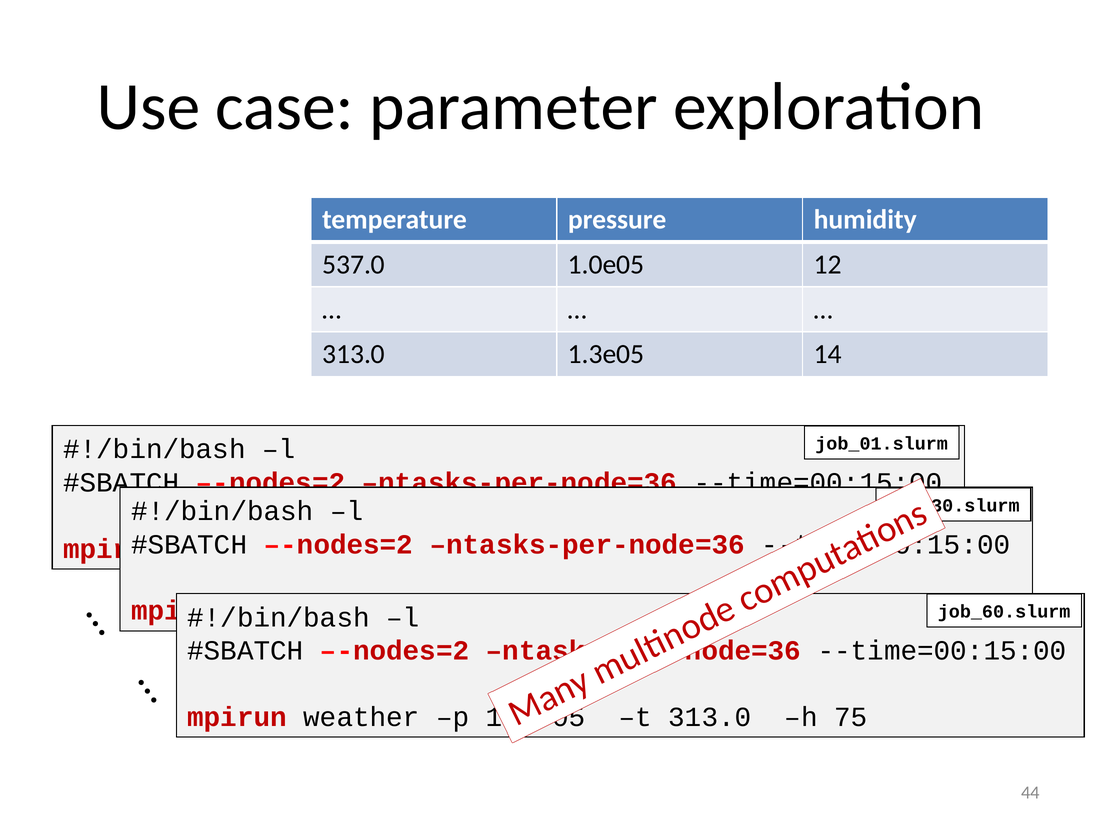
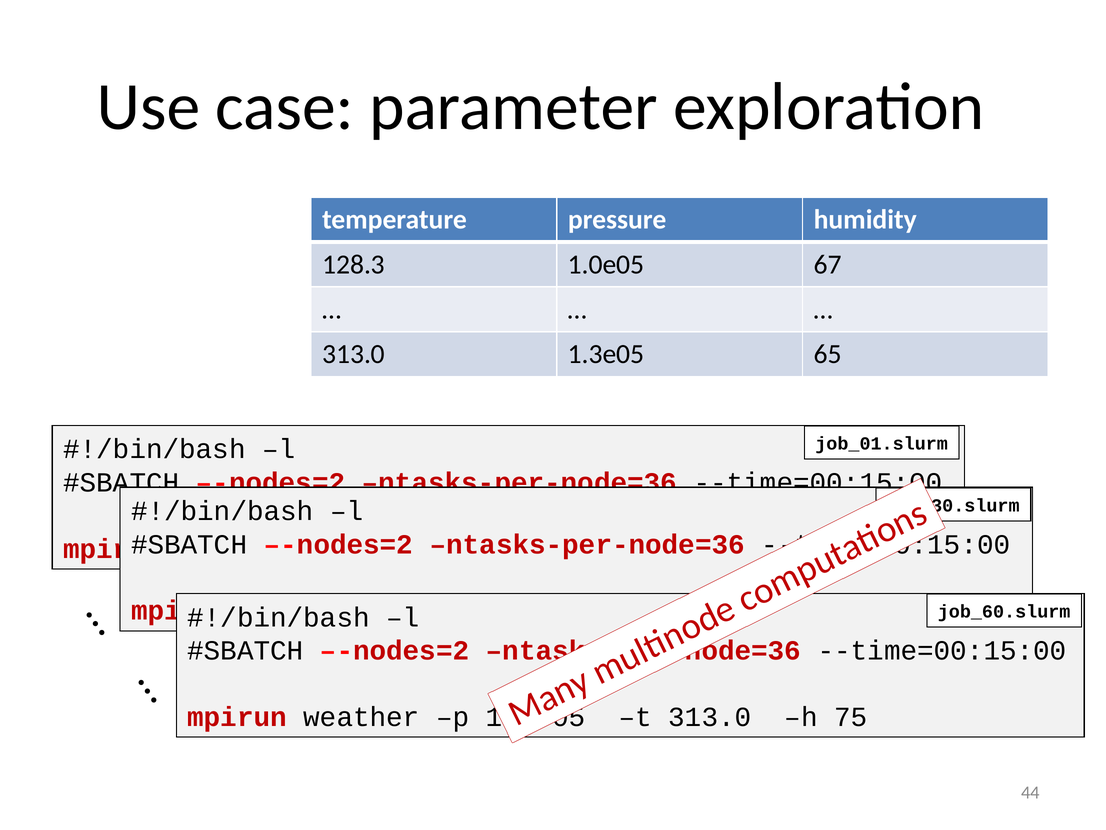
537.0: 537.0 -> 128.3 (354, 265)
1.0e05 12: 12 -> 67 (828, 265)
14: 14 -> 65 (828, 354)
